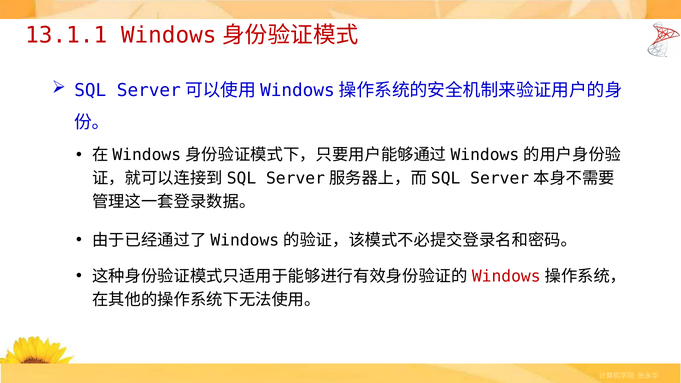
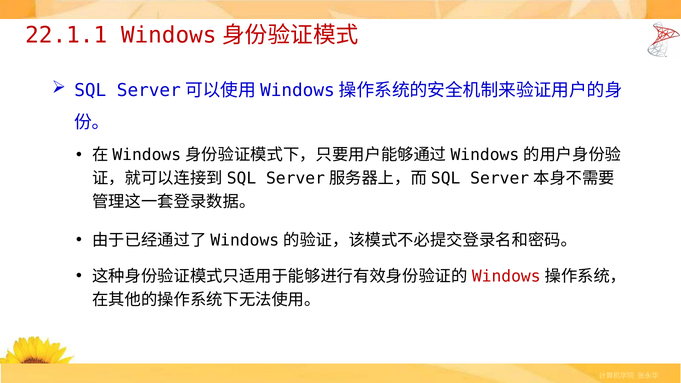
13.1.1: 13.1.1 -> 22.1.1 (66, 35)
